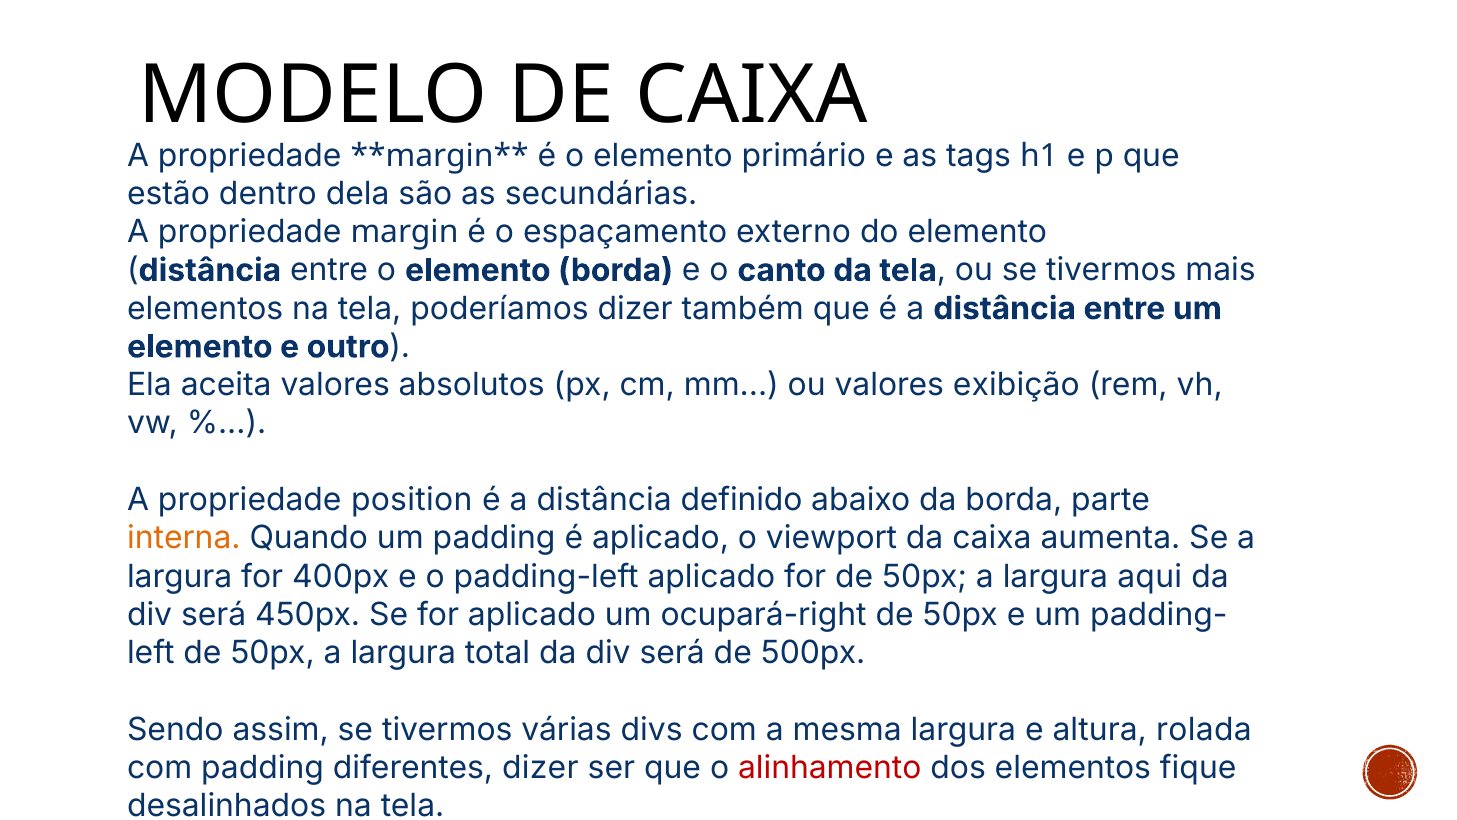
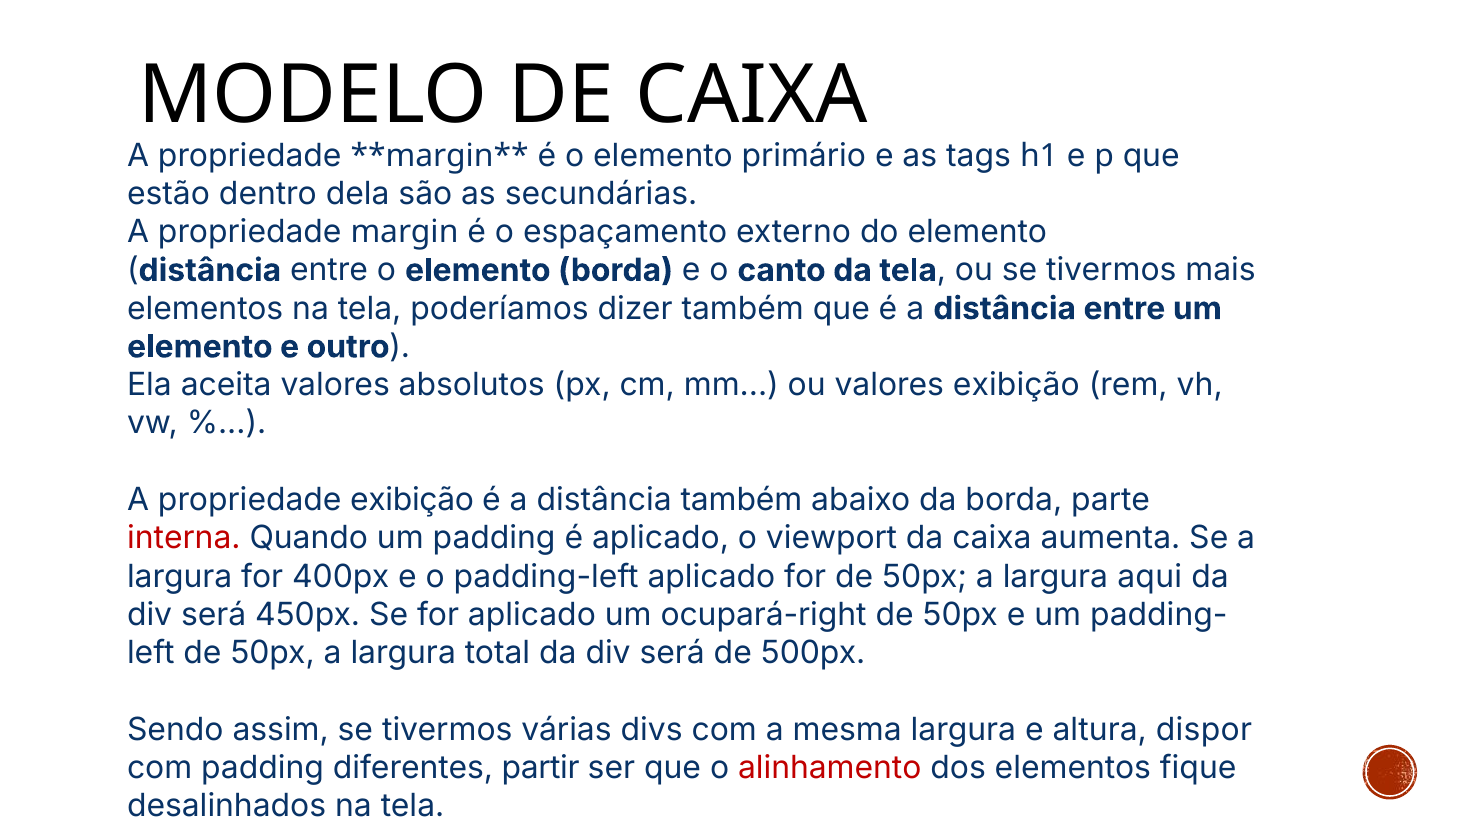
propriedade position: position -> exibição (412, 500)
distância definido: definido -> também (741, 500)
interna colour: orange -> red (184, 538)
rolada: rolada -> dispor (1204, 729)
diferentes dizer: dizer -> partir (541, 767)
